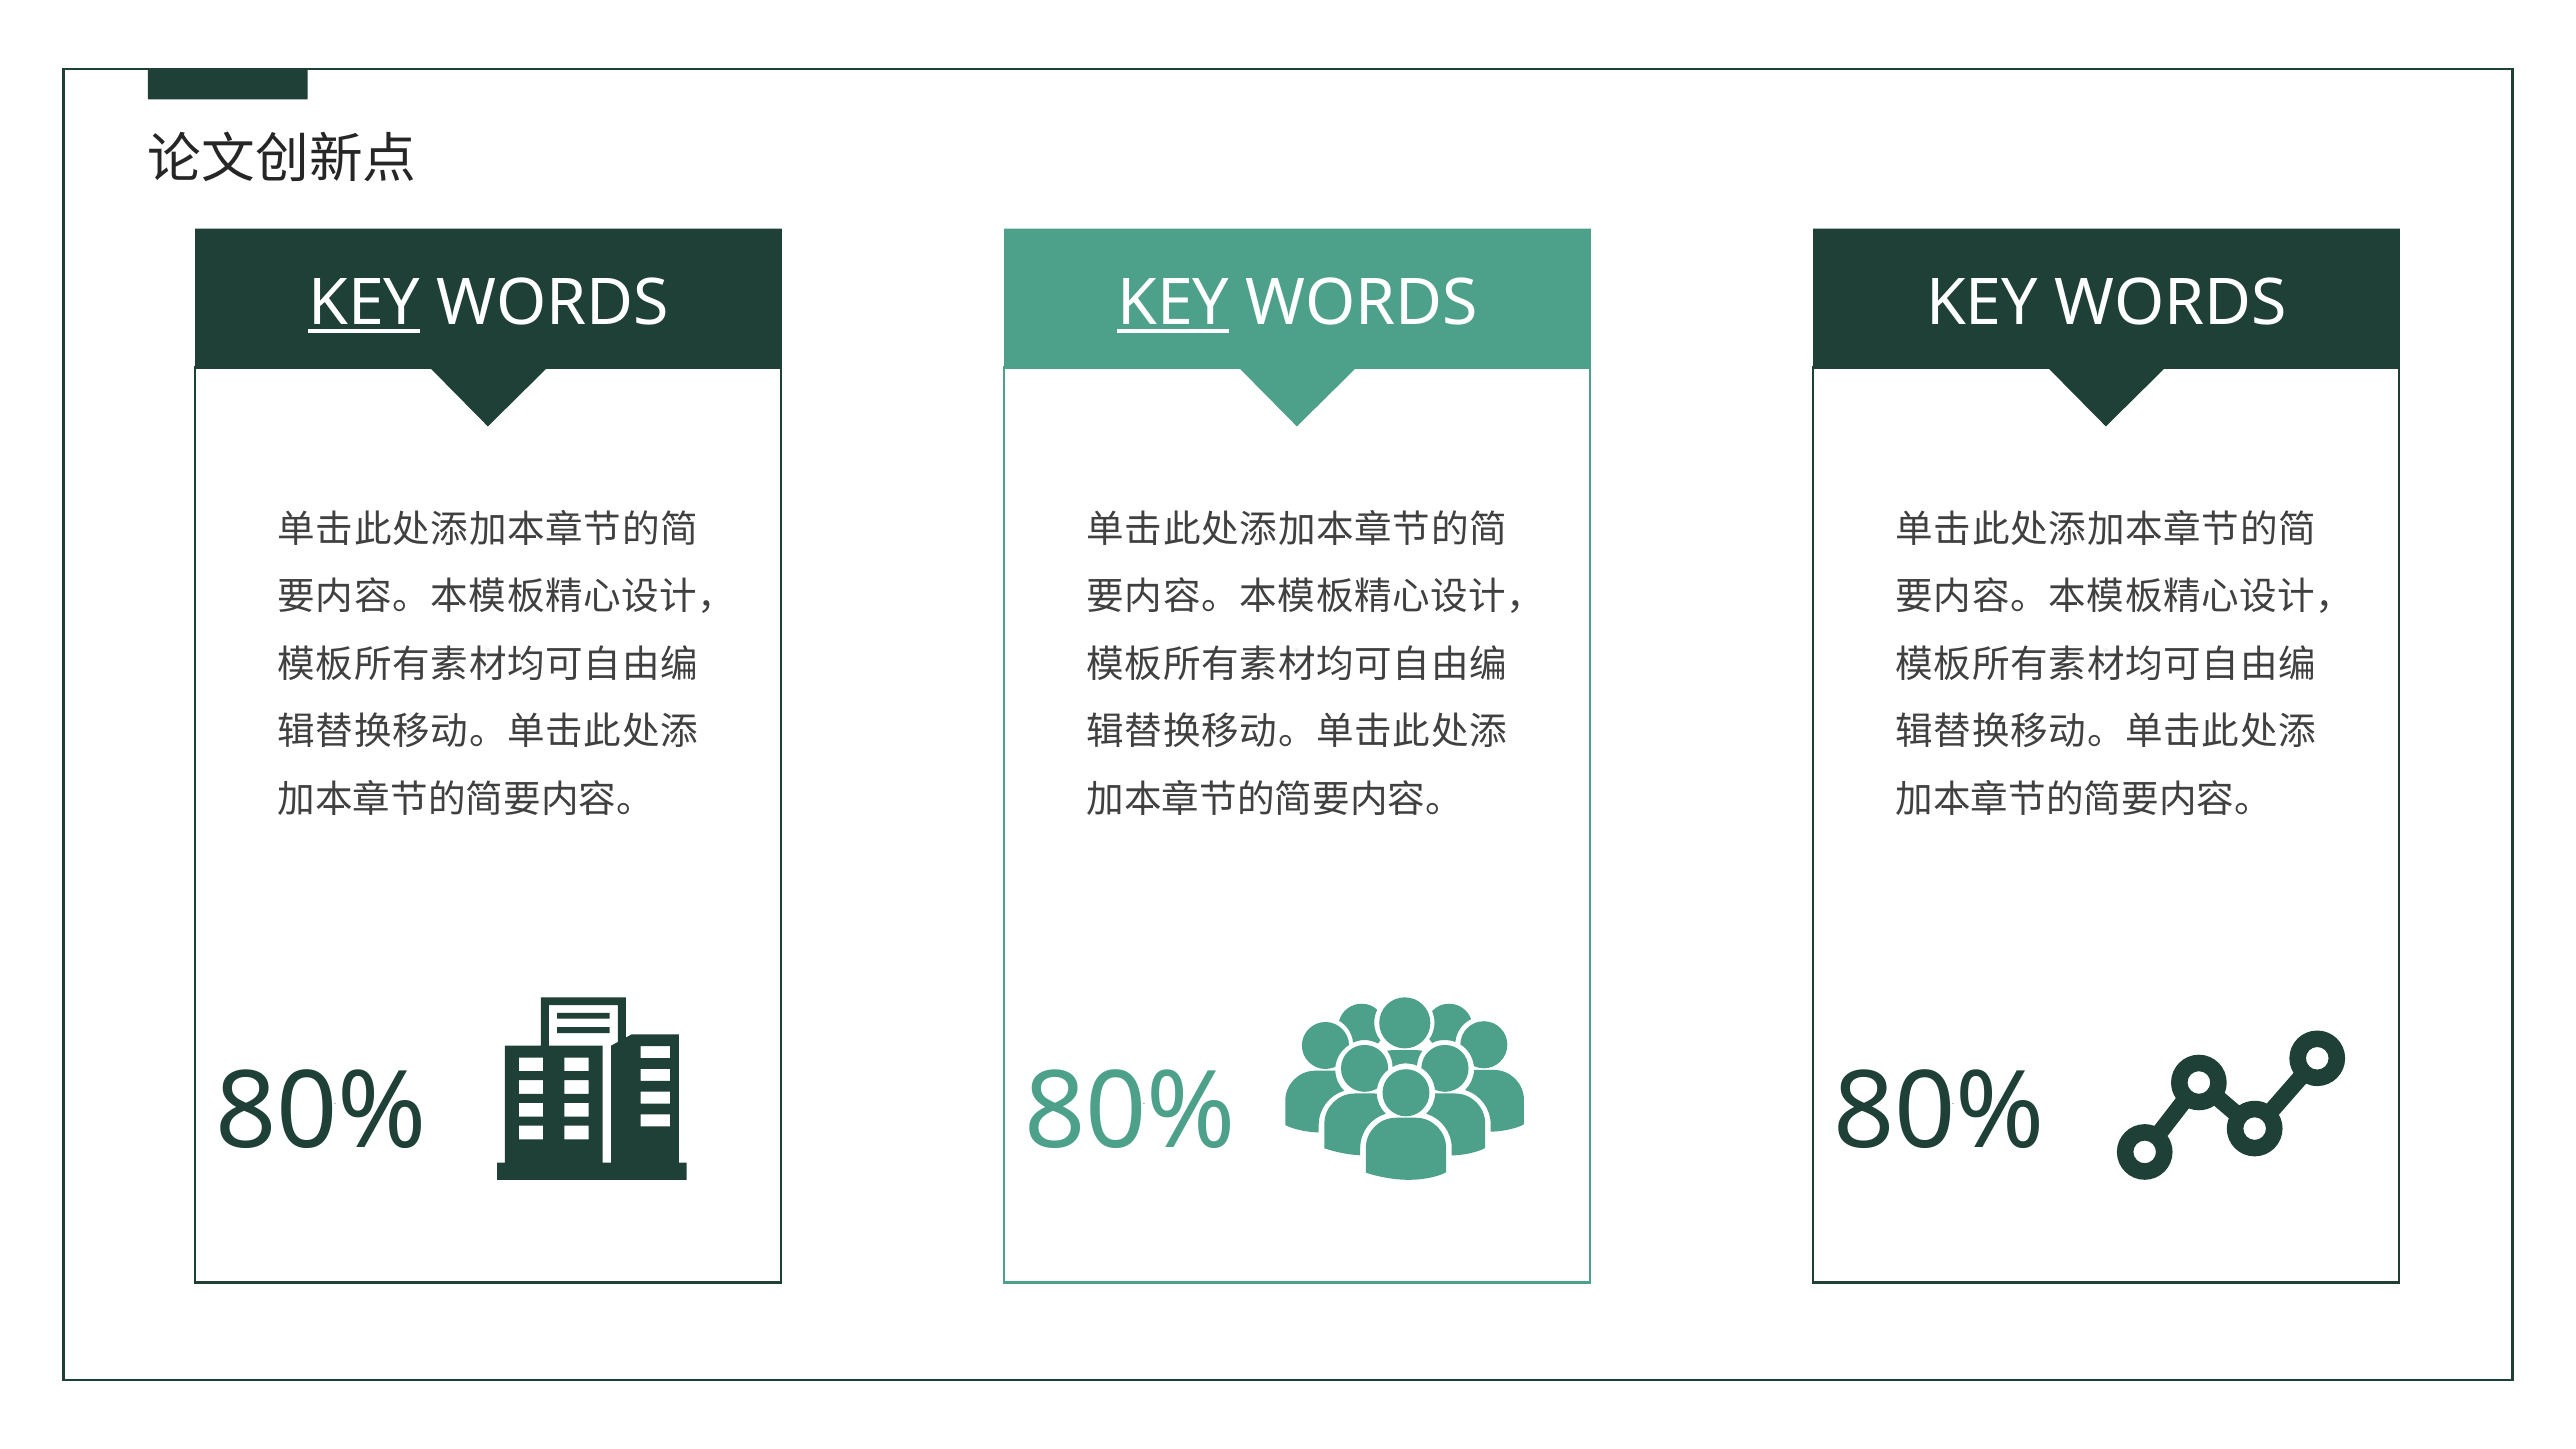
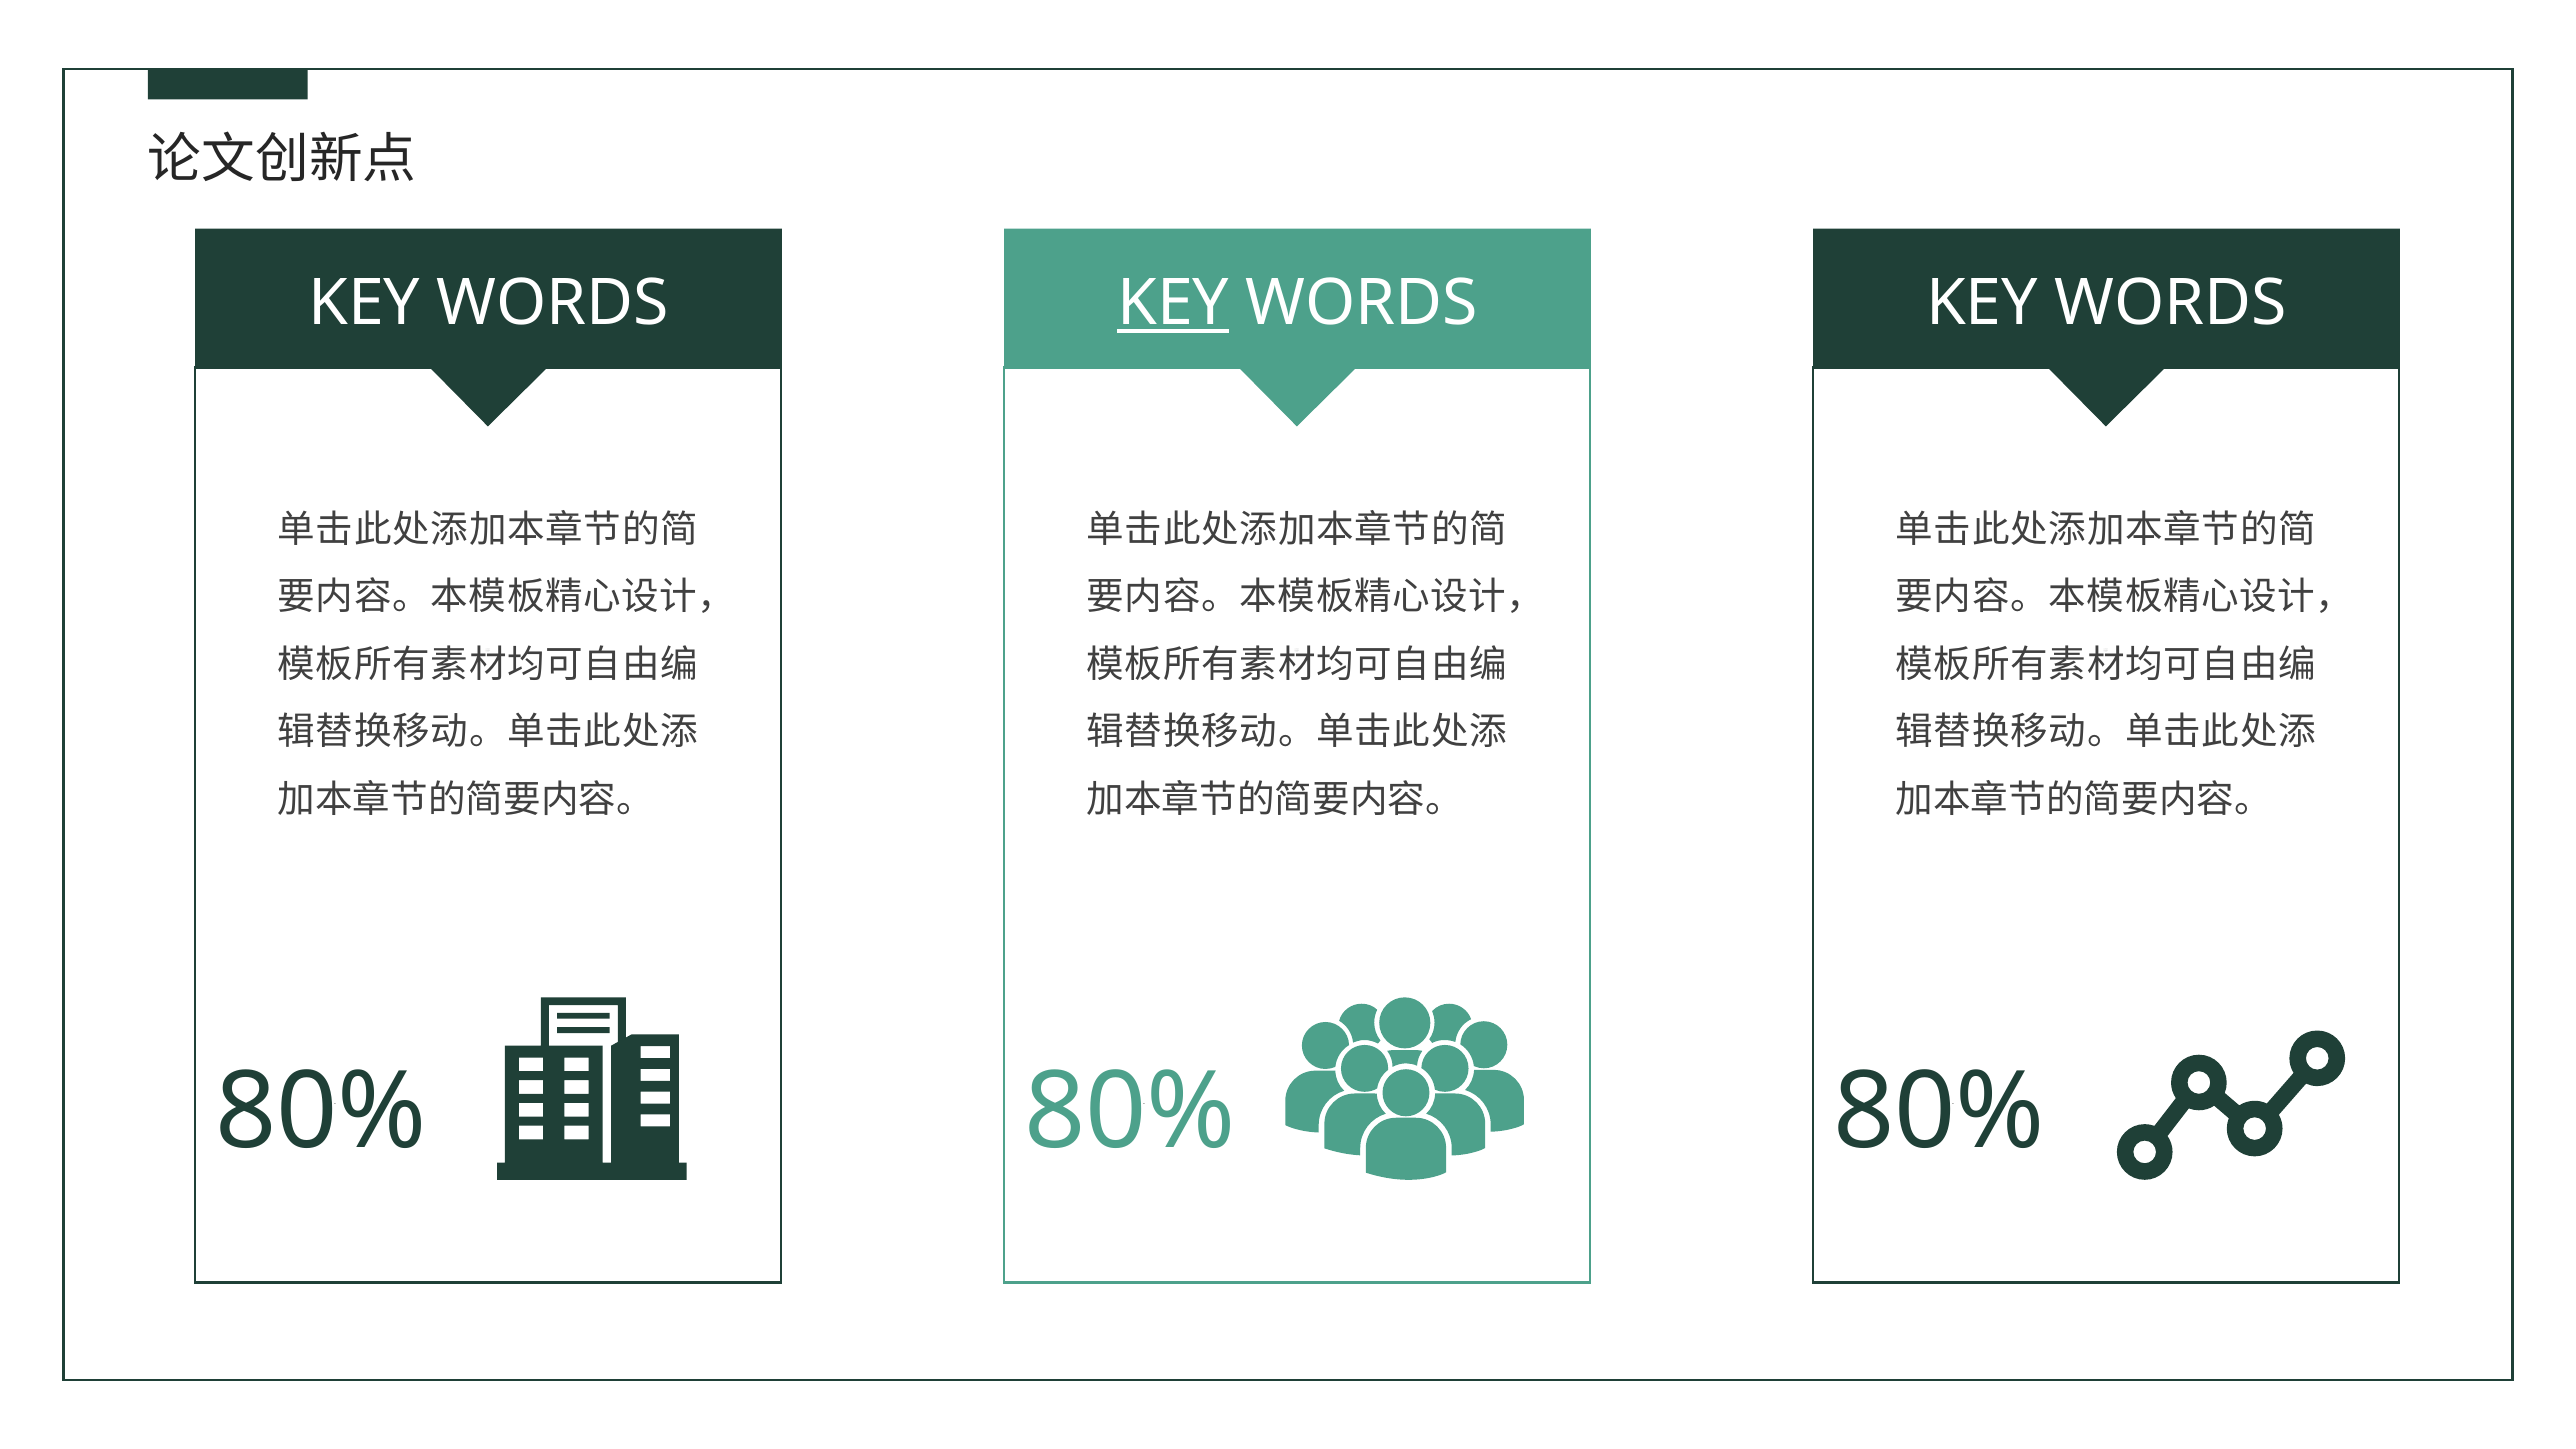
KEY underline: present -> none (364, 303)
